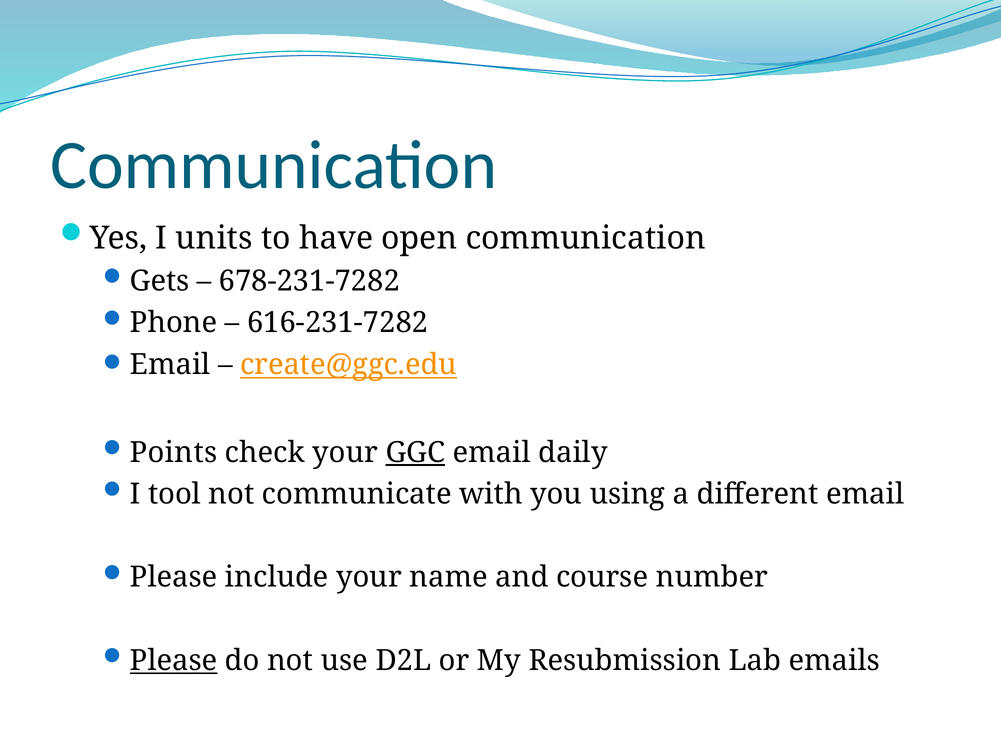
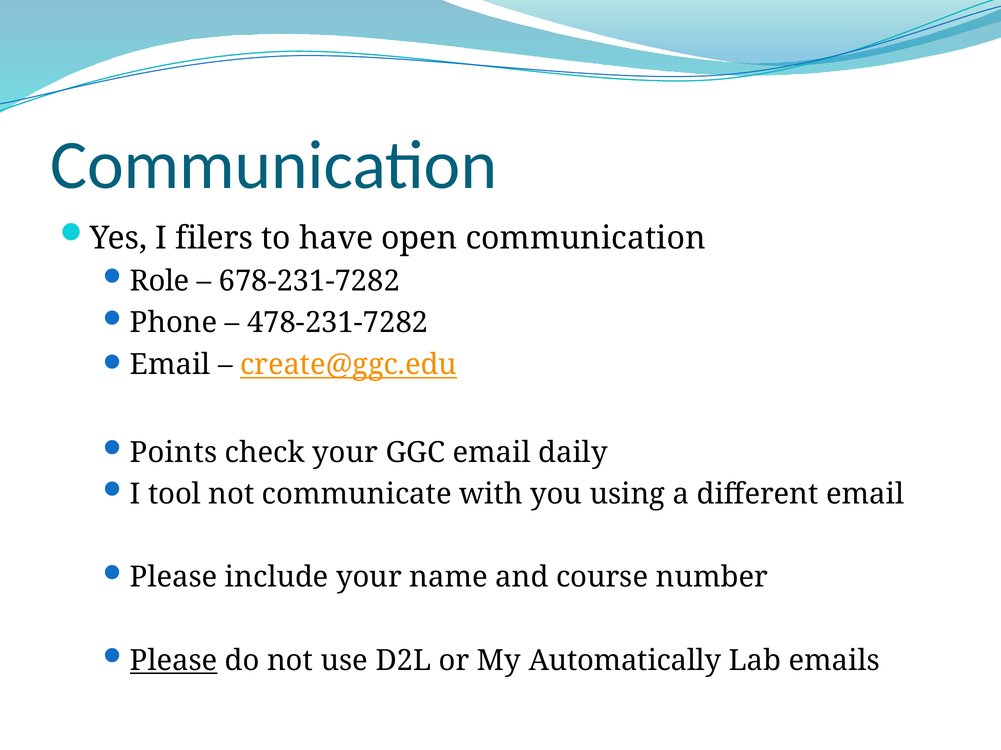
units: units -> filers (214, 238)
Gets: Gets -> Role (160, 281)
616-231-7282: 616-231-7282 -> 478-231-7282 (338, 323)
GGC underline: present -> none (415, 453)
Resubmission: Resubmission -> Automatically (625, 661)
